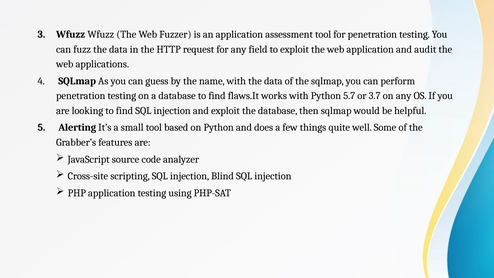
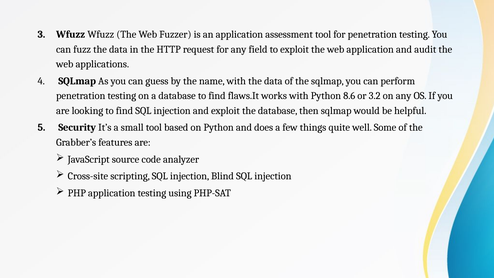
5.7: 5.7 -> 8.6 (349, 96)
3.7: 3.7 -> 3.2 (375, 96)
Alerting: Alerting -> Security (77, 128)
